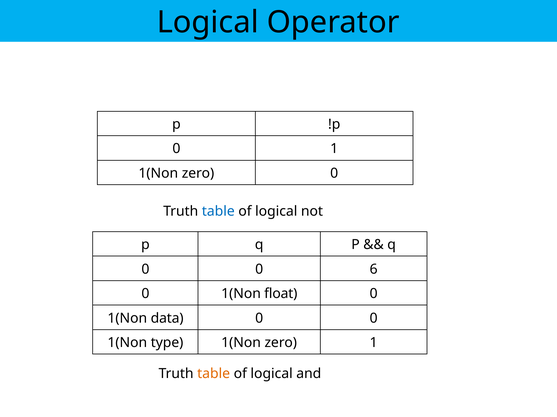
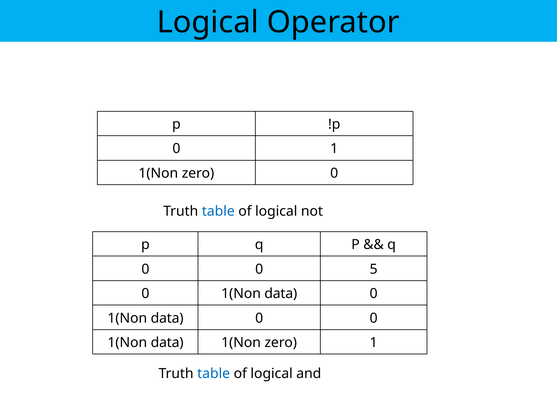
6: 6 -> 5 (374, 270)
float: float -> data (281, 294)
type: type -> data (167, 343)
table colour: orange -> blue (214, 374)
